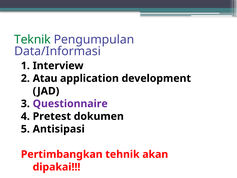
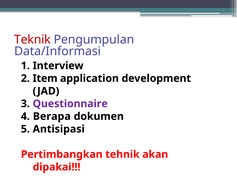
Teknik colour: green -> red (32, 39)
Atau: Atau -> Item (45, 78)
Pretest: Pretest -> Berapa (52, 116)
